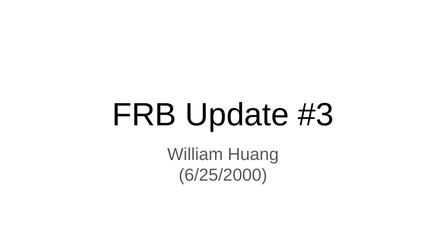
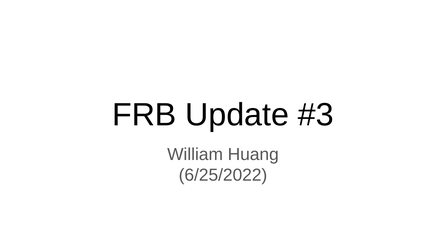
6/25/2000: 6/25/2000 -> 6/25/2022 (223, 175)
